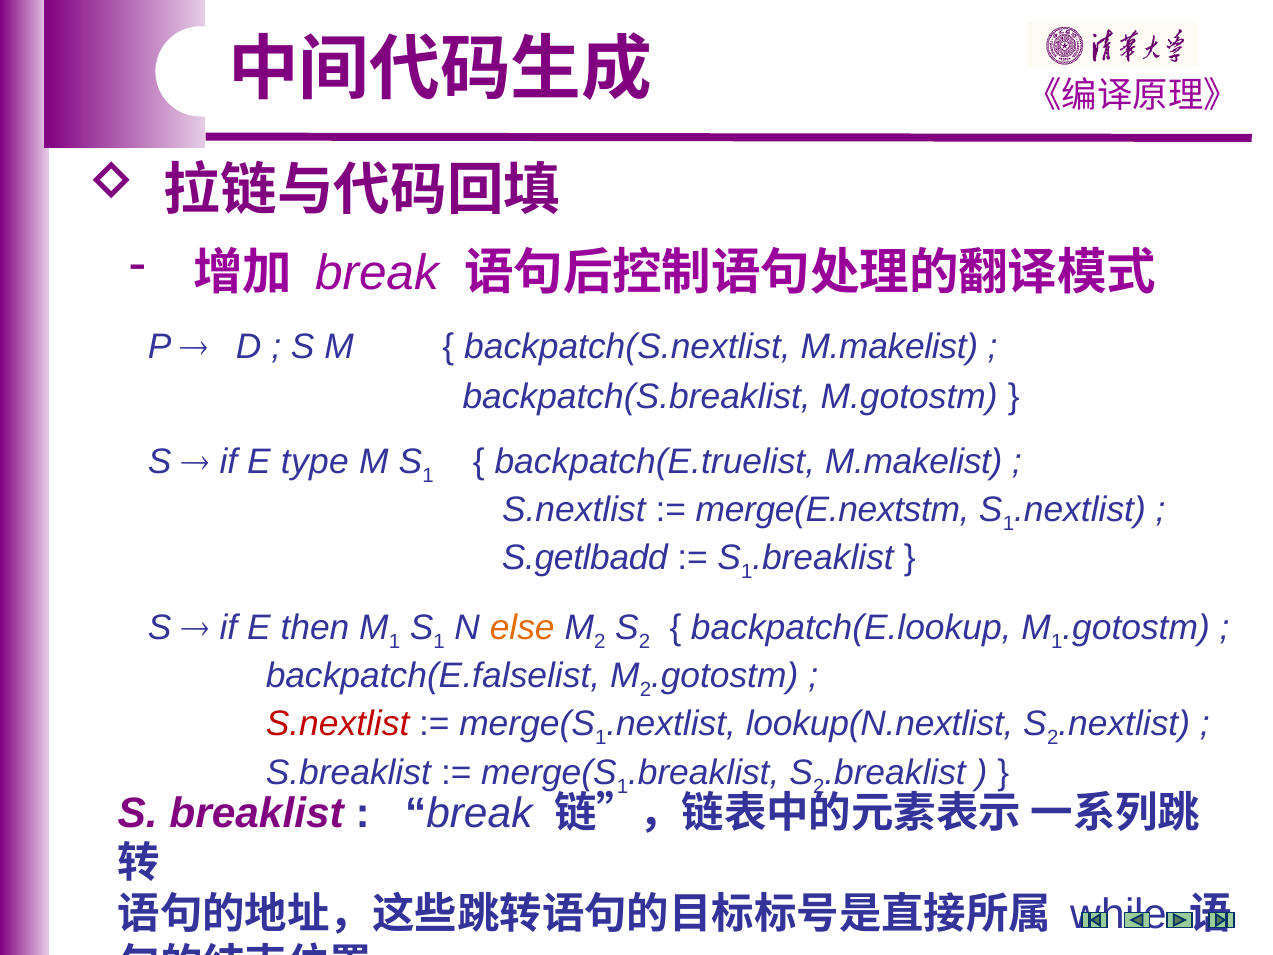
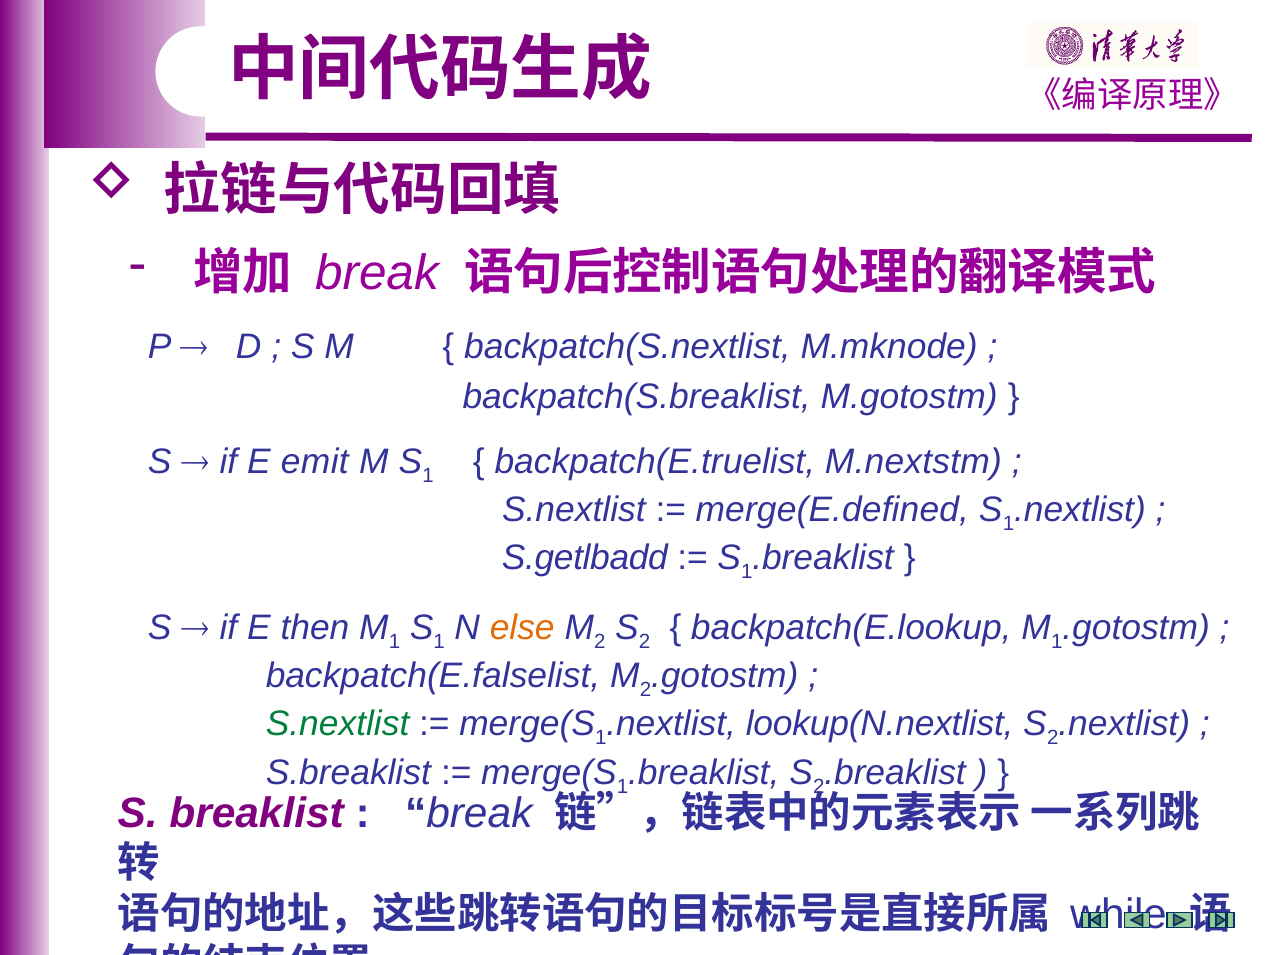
backpatch(S.nextlist M.makelist: M.makelist -> M.mknode (889, 347)
type: type -> emit (315, 461)
backpatch(E.truelist M.makelist: M.makelist -> M.nextstm (913, 461)
merge(E.nextstm: merge(E.nextstm -> merge(E.defined (832, 510)
S.nextlist colour: red -> green (338, 724)
